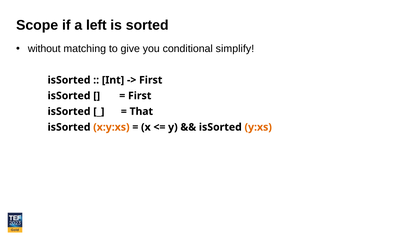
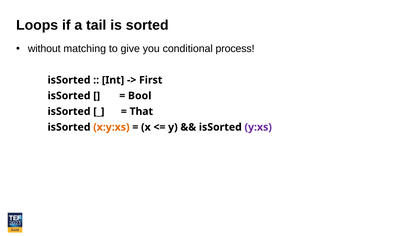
Scope: Scope -> Loops (37, 25)
left: left -> tail (96, 25)
simplify: simplify -> process (235, 49)
First: First -> Bool (140, 96)
y:xs colour: orange -> purple (258, 127)
